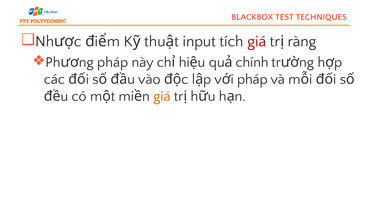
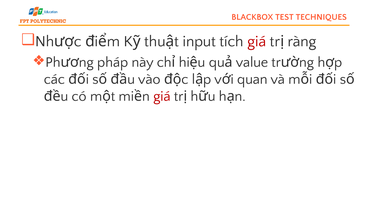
chính: chính -> value (252, 62)
pháp: pháp -> quan (252, 79)
giá colour: orange -> red (162, 96)
